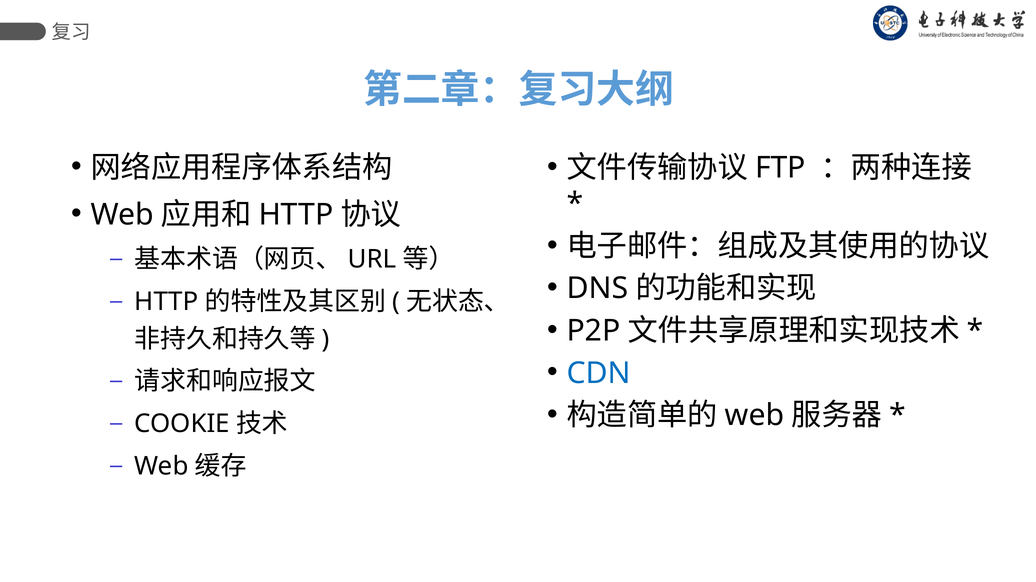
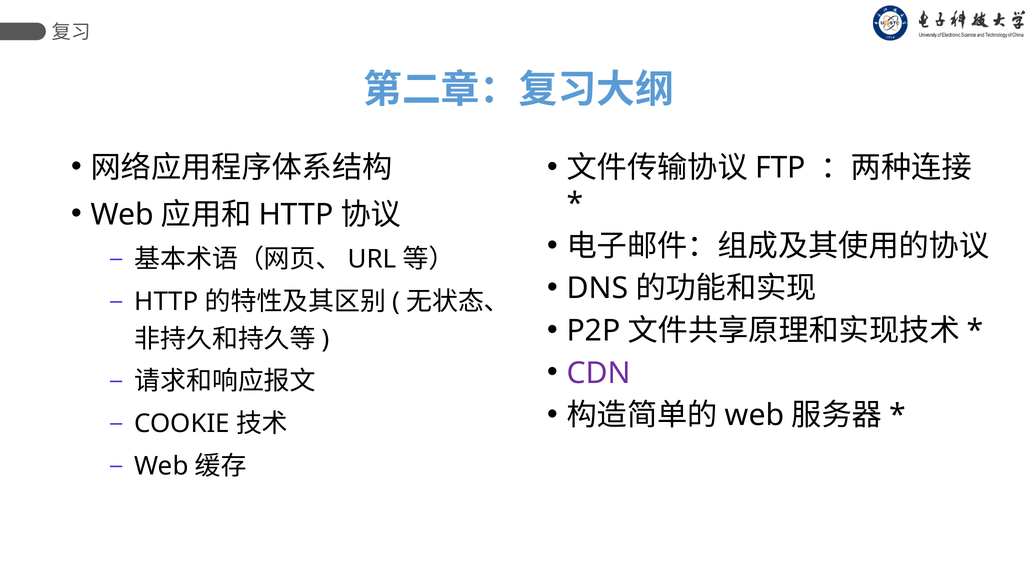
CDN colour: blue -> purple (599, 374)
